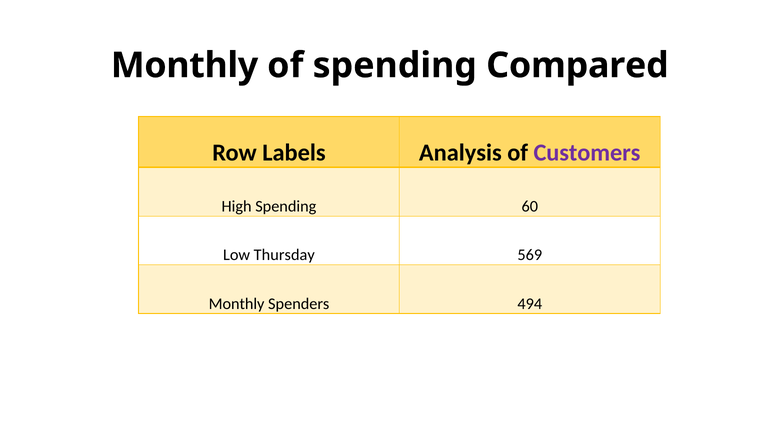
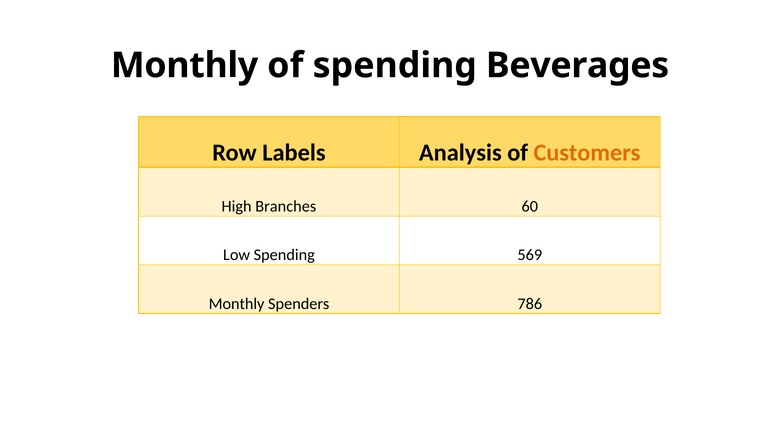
Compared: Compared -> Beverages (578, 66)
Customers colour: purple -> orange (587, 153)
High Spending: Spending -> Branches (286, 207)
Low Thursday: Thursday -> Spending (284, 255)
494: 494 -> 786 (530, 304)
